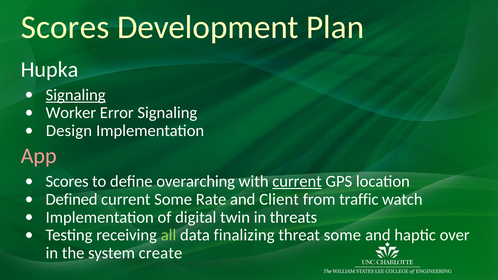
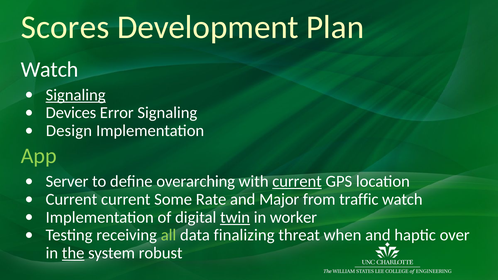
Hupka: Hupka -> Watch (50, 70)
Worker: Worker -> Devices (71, 113)
App colour: pink -> light green (39, 156)
Scores: Scores -> Server (67, 181)
Defined: Defined -> Current (71, 199)
Client: Client -> Major (279, 199)
twin underline: none -> present (235, 217)
threats: threats -> worker (293, 217)
threat some: some -> when (343, 235)
the underline: none -> present (73, 253)
create: create -> robust (161, 253)
